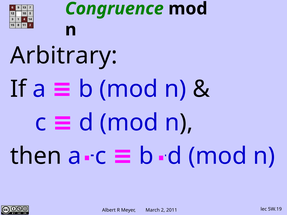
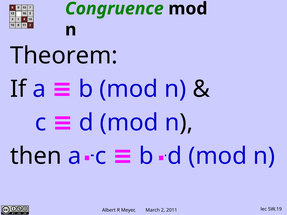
Arbitrary: Arbitrary -> Theorem (64, 56)
